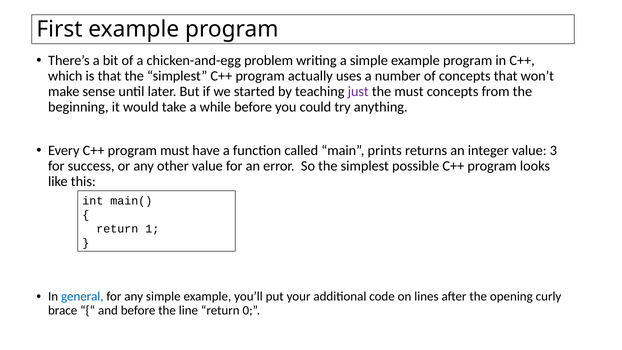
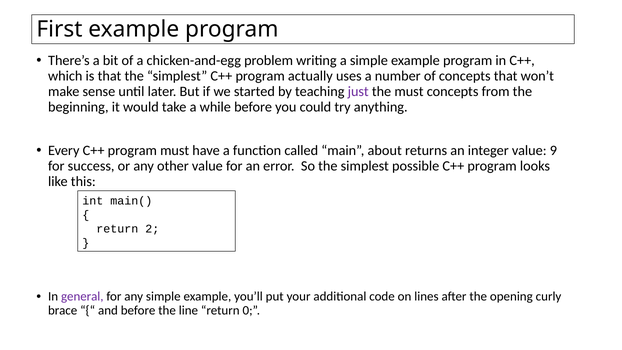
prints: prints -> about (385, 151)
3: 3 -> 9 (553, 151)
1: 1 -> 2 (152, 229)
general colour: blue -> purple (82, 297)
